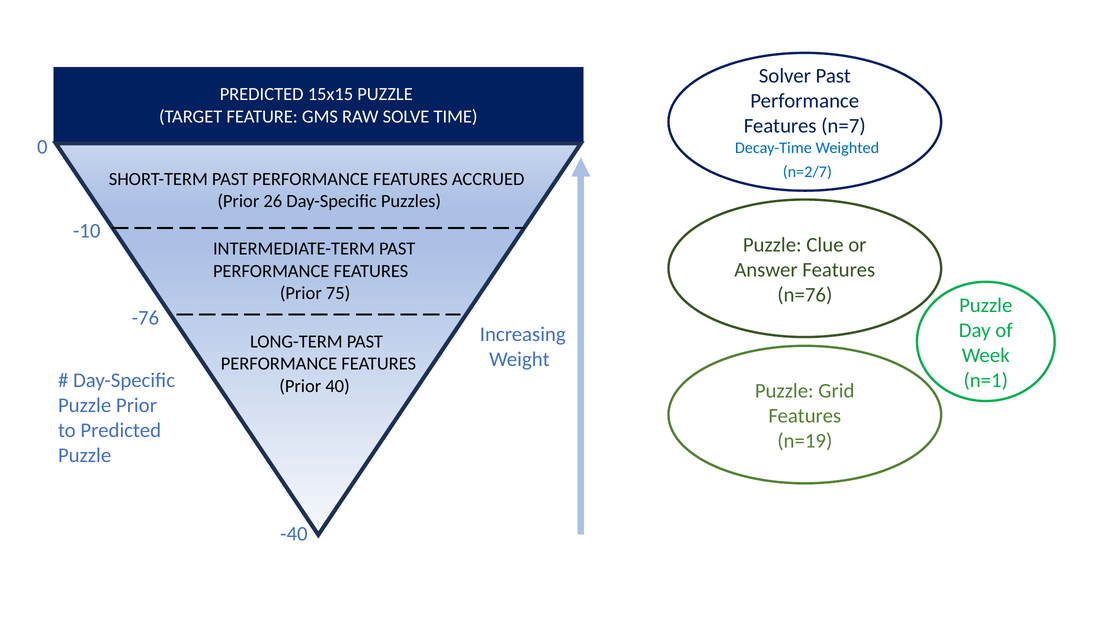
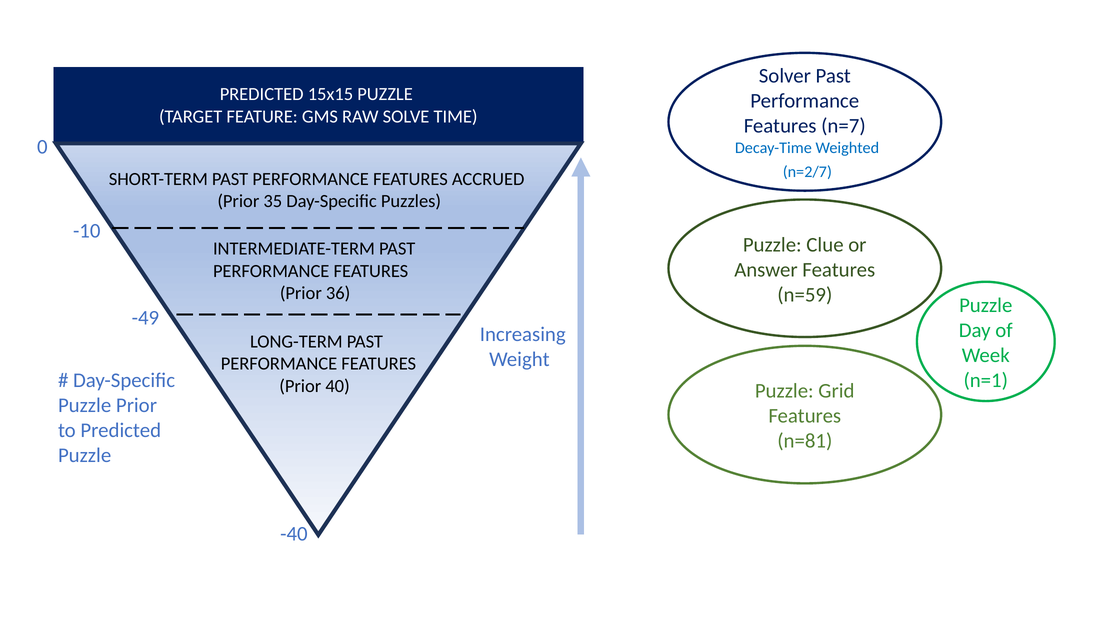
26: 26 -> 35 (273, 201)
75: 75 -> 36 (338, 293)
n=76: n=76 -> n=59 (805, 295)
-76: -76 -> -49 (145, 318)
n=19: n=19 -> n=81 (805, 441)
